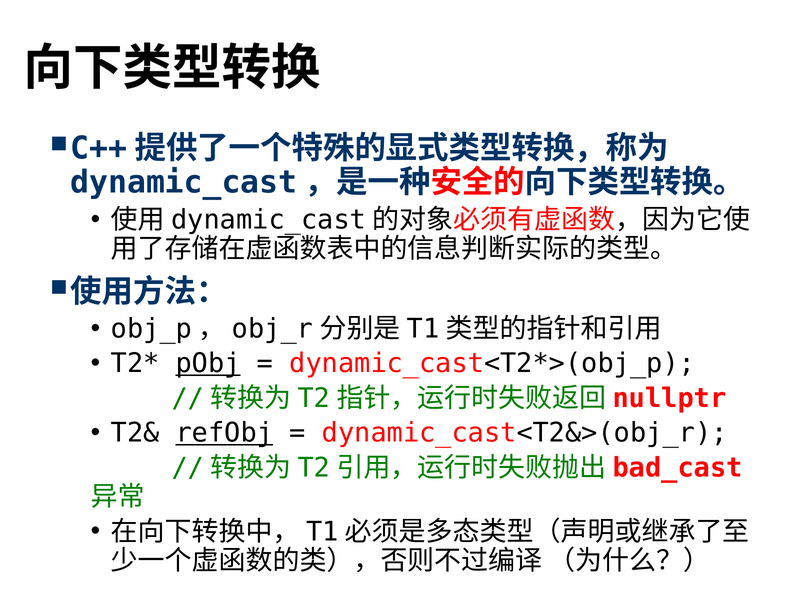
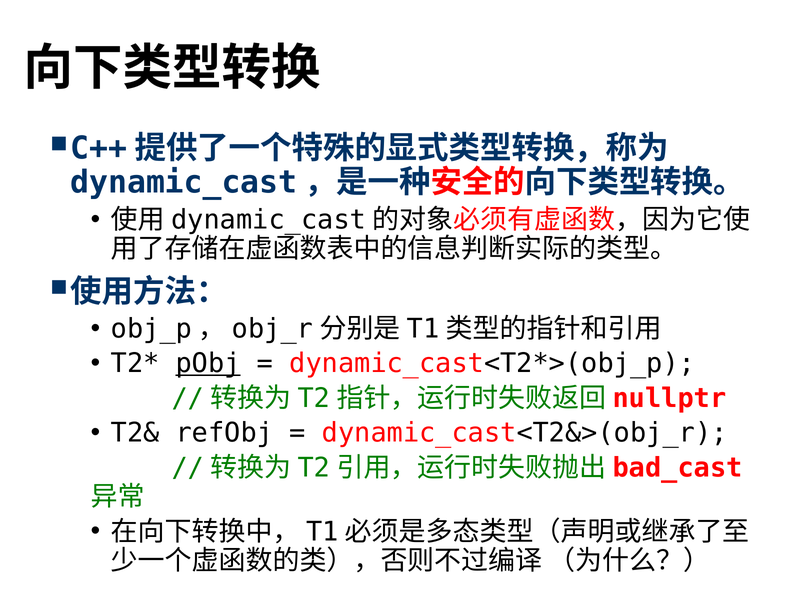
refObj underline: present -> none (224, 433)
